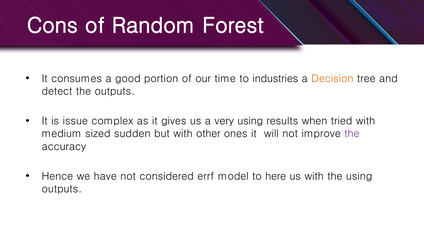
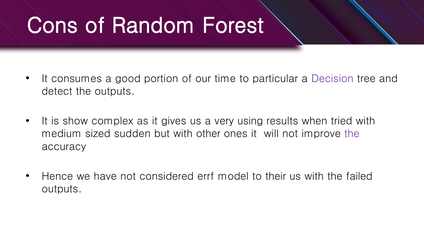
industries: industries -> particular (275, 78)
Decision colour: orange -> purple (332, 78)
issue: issue -> show (75, 121)
here: here -> their (276, 176)
the using: using -> failed (359, 176)
